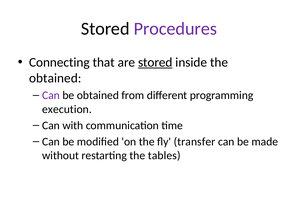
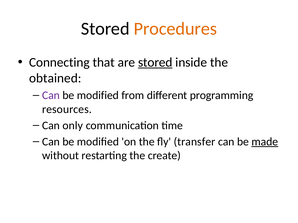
Procedures colour: purple -> orange (175, 29)
obtained: obtained -> modified (98, 96)
execution: execution -> resources (67, 109)
with: with -> only (73, 126)
made underline: none -> present (265, 142)
tables: tables -> create (164, 156)
